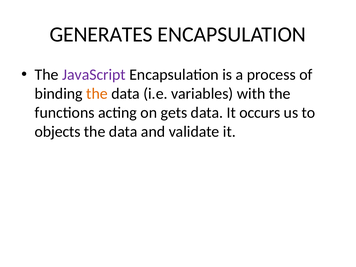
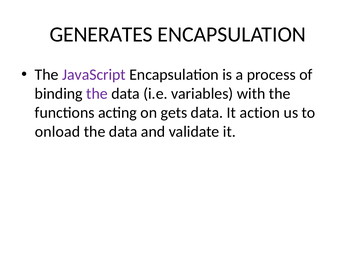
the colour: orange -> purple (97, 94)
occurs: occurs -> action (260, 113)
objects: objects -> onload (57, 132)
